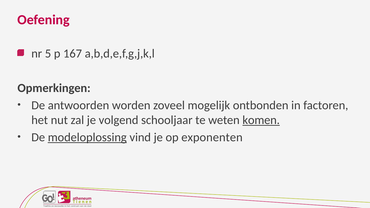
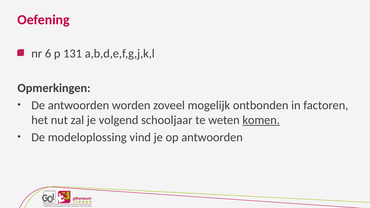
5: 5 -> 6 (48, 54)
167: 167 -> 131 (73, 54)
modeloplossing underline: present -> none (87, 138)
op exponenten: exponenten -> antwoorden (212, 138)
